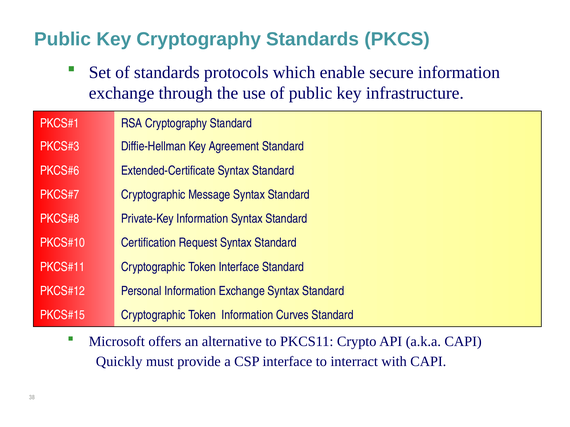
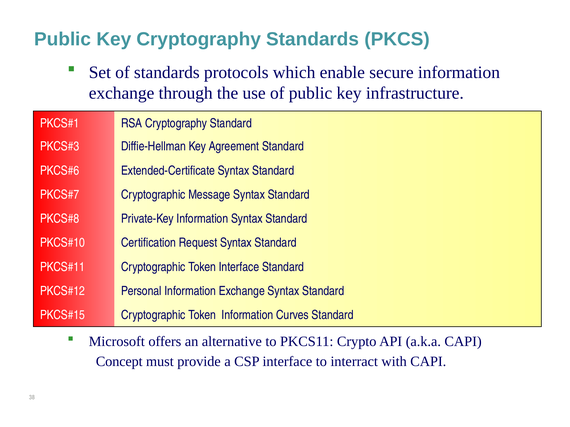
Quickly: Quickly -> Concept (119, 362)
